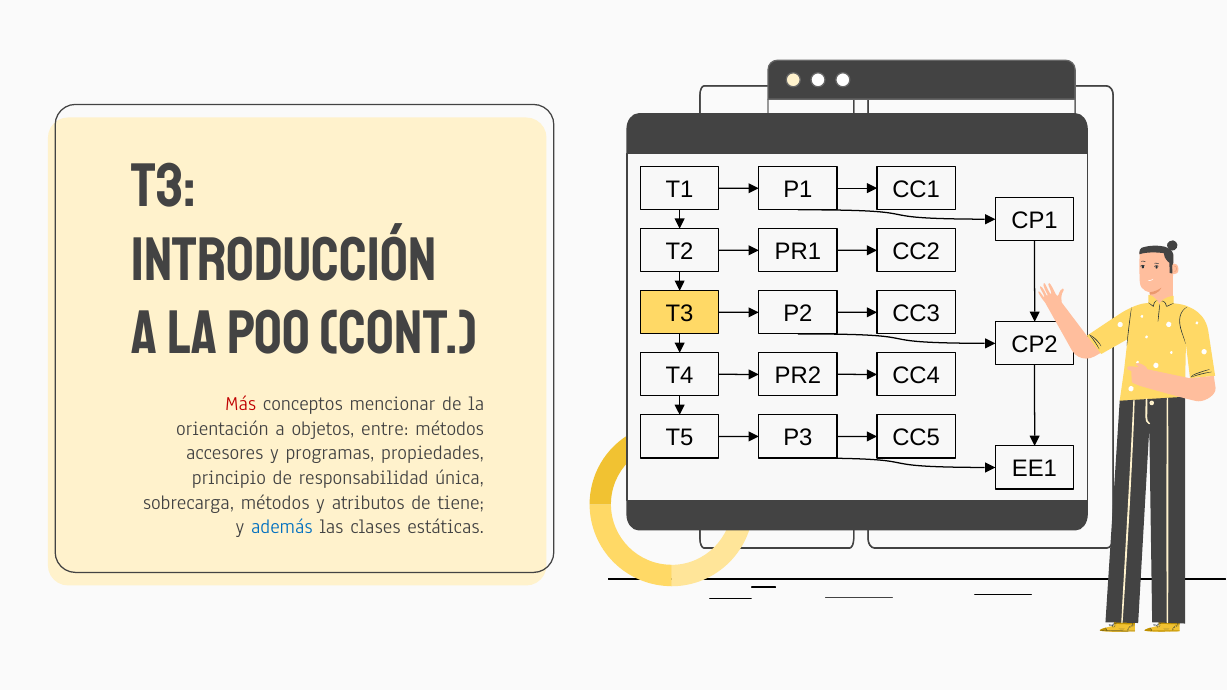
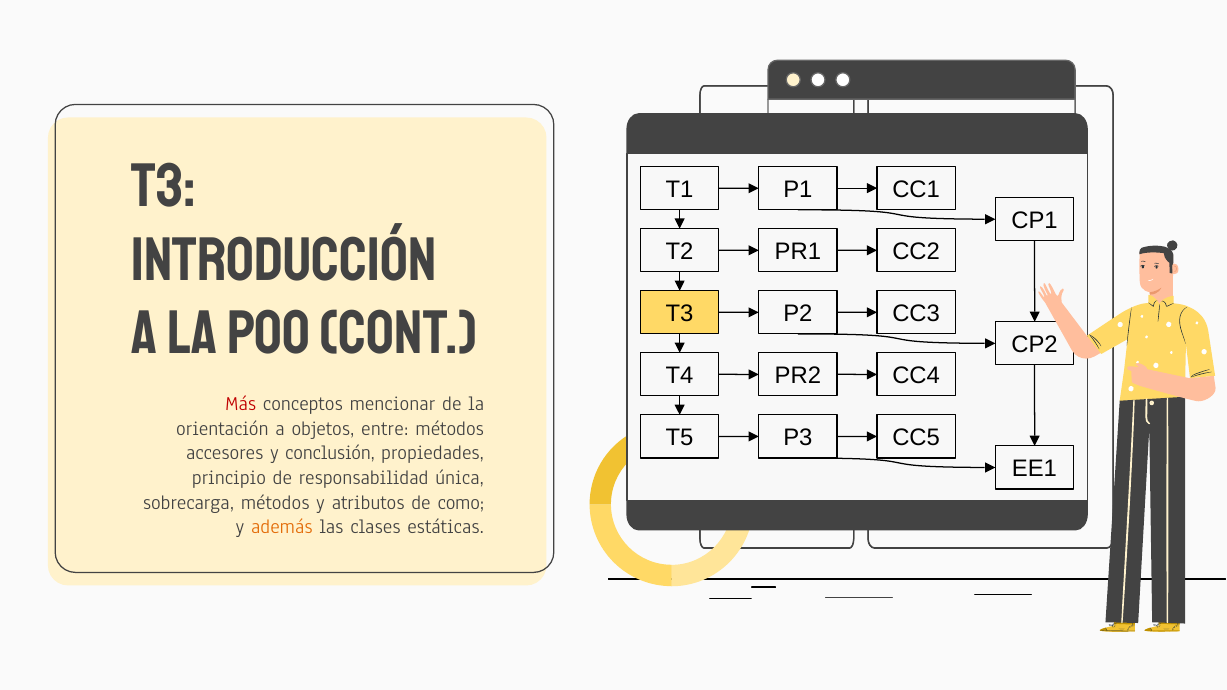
programas: programas -> conclusión (330, 453)
tiene: tiene -> como (461, 502)
además colour: blue -> orange (282, 527)
